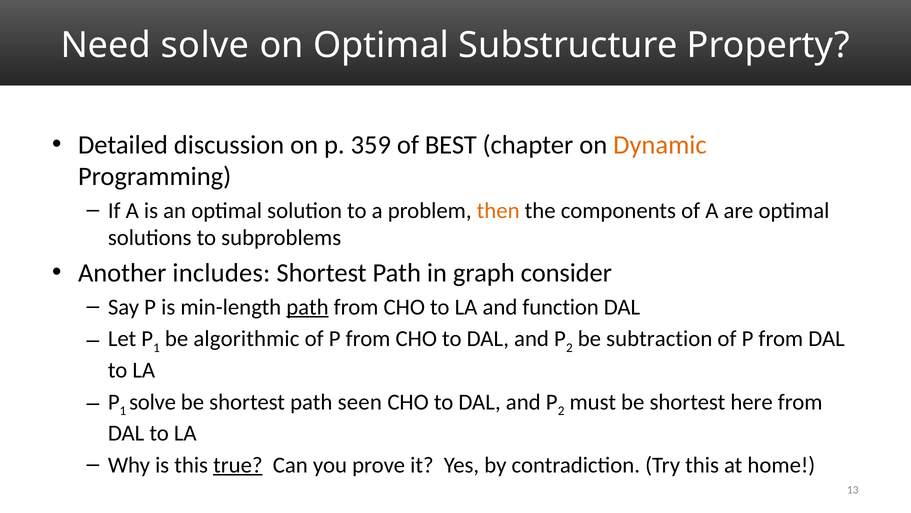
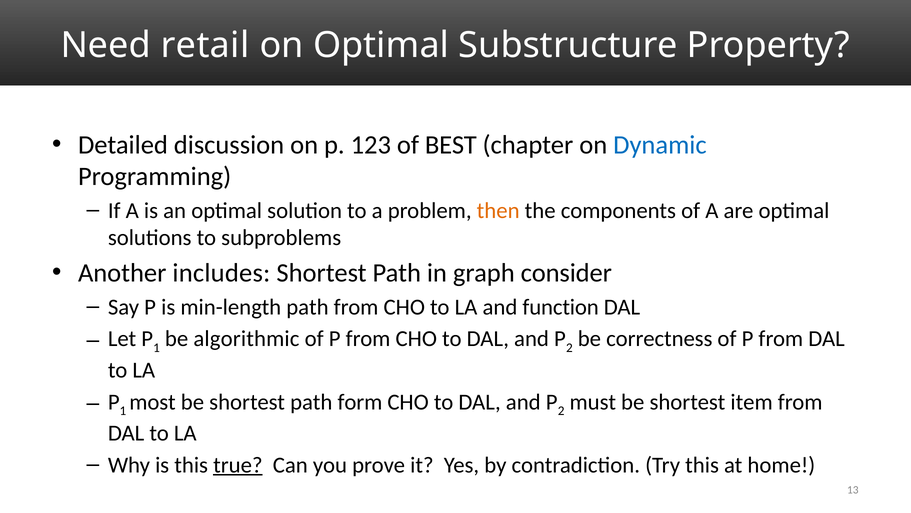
Need solve: solve -> retail (205, 45)
359: 359 -> 123 (371, 145)
Dynamic colour: orange -> blue (660, 145)
path underline: present -> none (307, 307)
subtraction: subtraction -> correctness (659, 339)
solve: solve -> most (153, 402)
seen: seen -> form (360, 402)
here: here -> item (752, 402)
